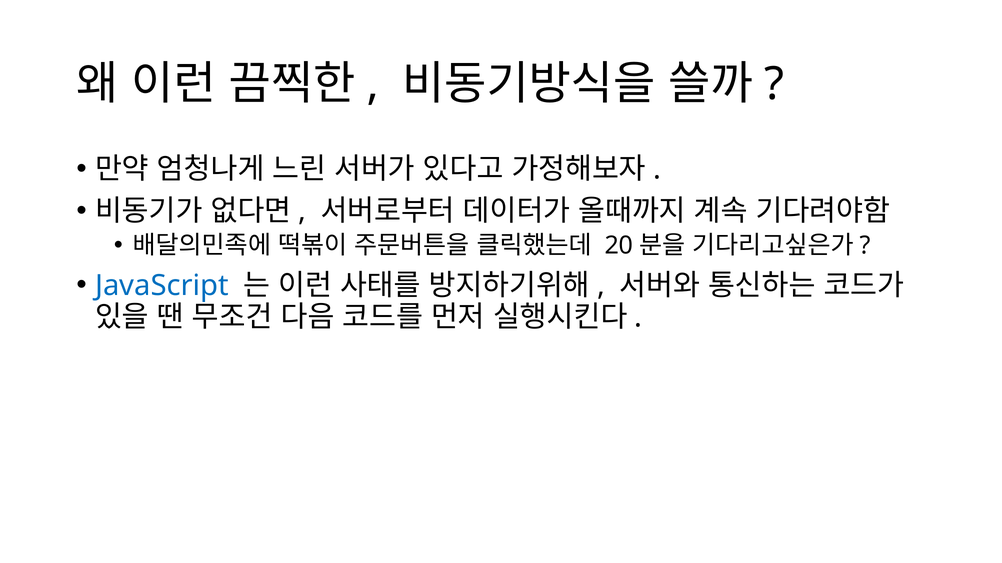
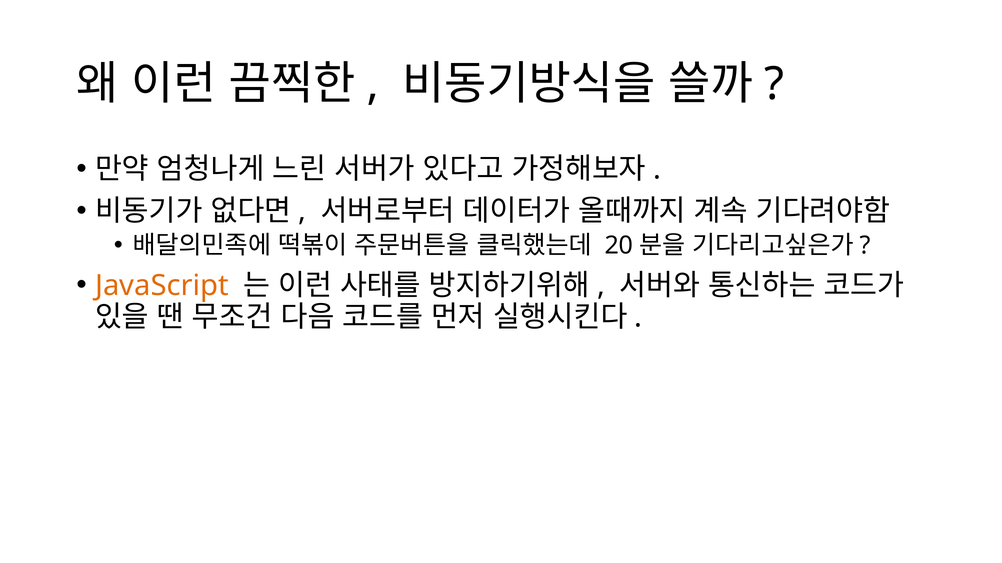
JavaScript colour: blue -> orange (162, 286)
